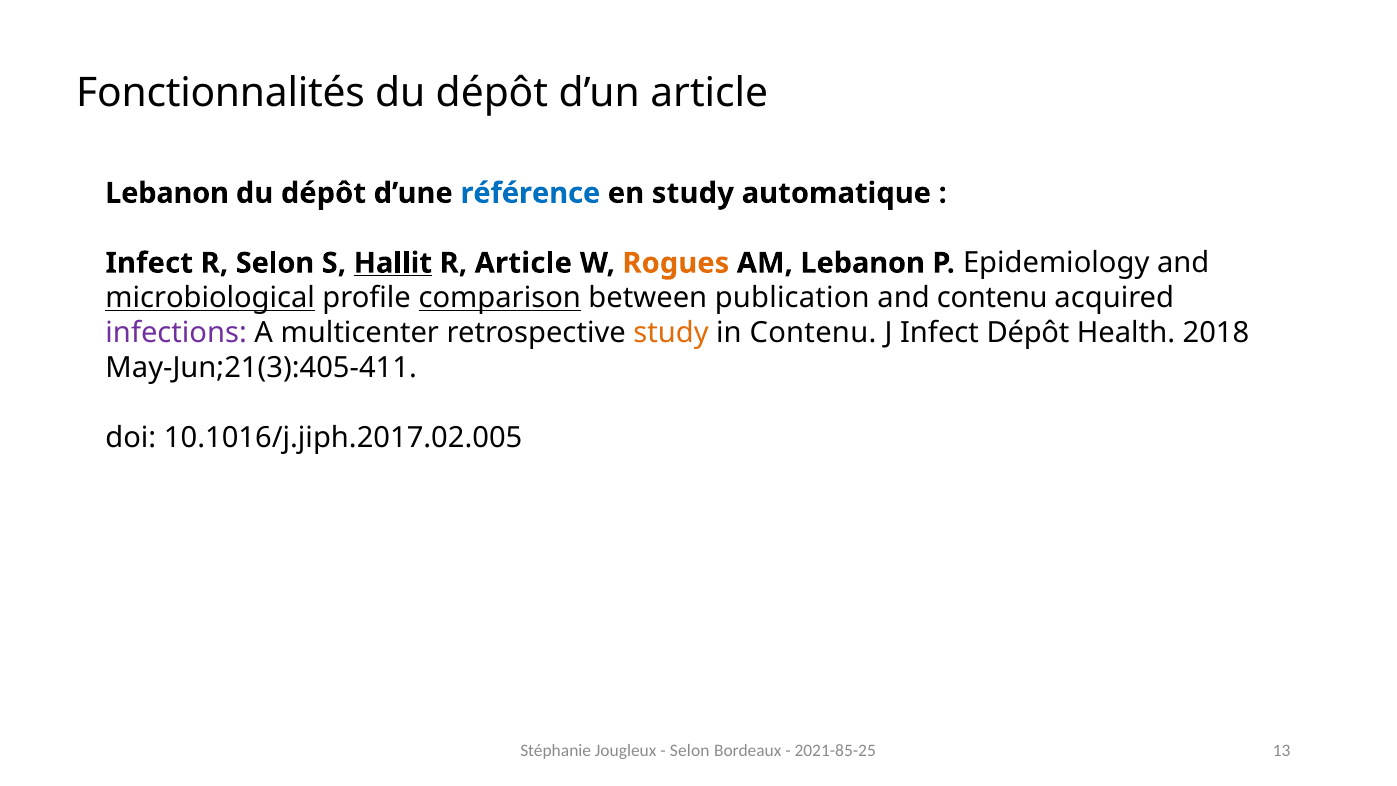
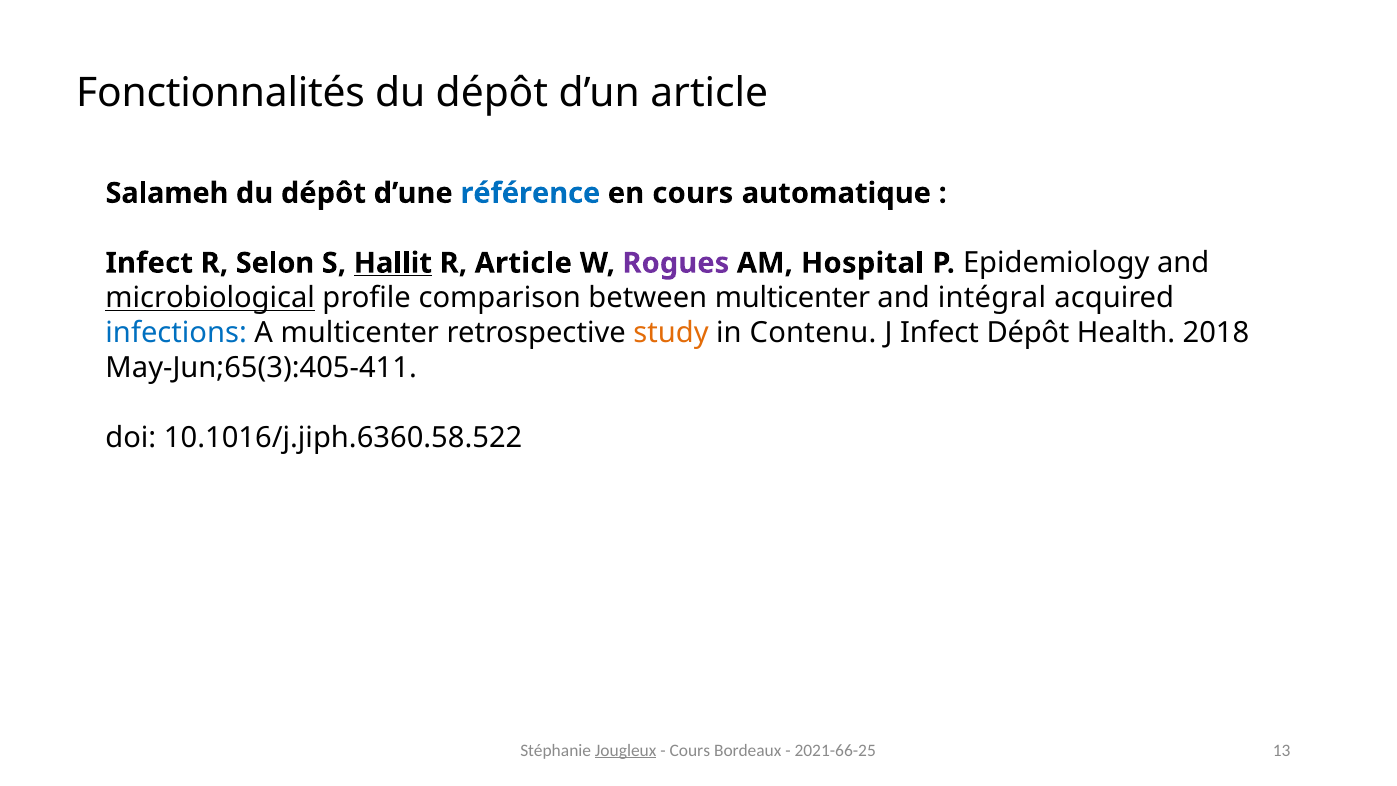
Lebanon: Lebanon -> Salameh (167, 193)
en study: study -> cours (693, 193)
Rogues colour: orange -> purple (676, 263)
AM Lebanon: Lebanon -> Hospital (862, 263)
comparison underline: present -> none (500, 298)
between publication: publication -> multicenter (793, 298)
and contenu: contenu -> intégral (992, 298)
infections colour: purple -> blue (176, 333)
May-Jun;21(3):405-411: May-Jun;21(3):405-411 -> May-Jun;65(3):405-411 (261, 368)
10.1016/j.jiph.2017.02.005: 10.1016/j.jiph.2017.02.005 -> 10.1016/j.jiph.6360.58.522 (343, 438)
Jougleux underline: none -> present (626, 750)
Selon: Selon -> Cours (690, 750)
2021-85-25: 2021-85-25 -> 2021-66-25 (835, 750)
